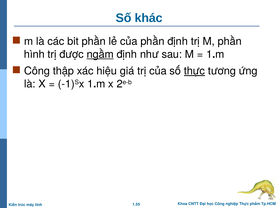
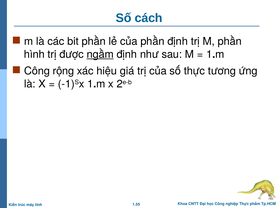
khác: khác -> cách (149, 18)
thập: thập -> rộng (63, 71)
thực underline: present -> none (194, 71)
